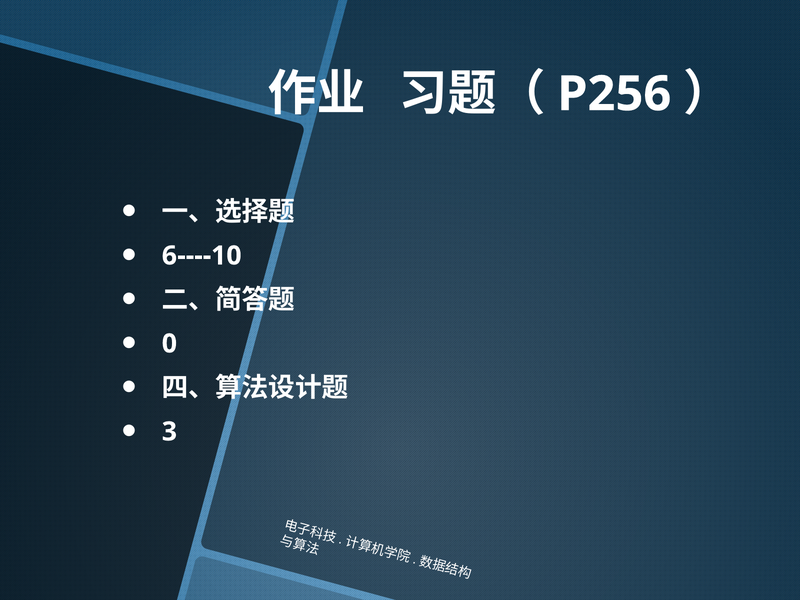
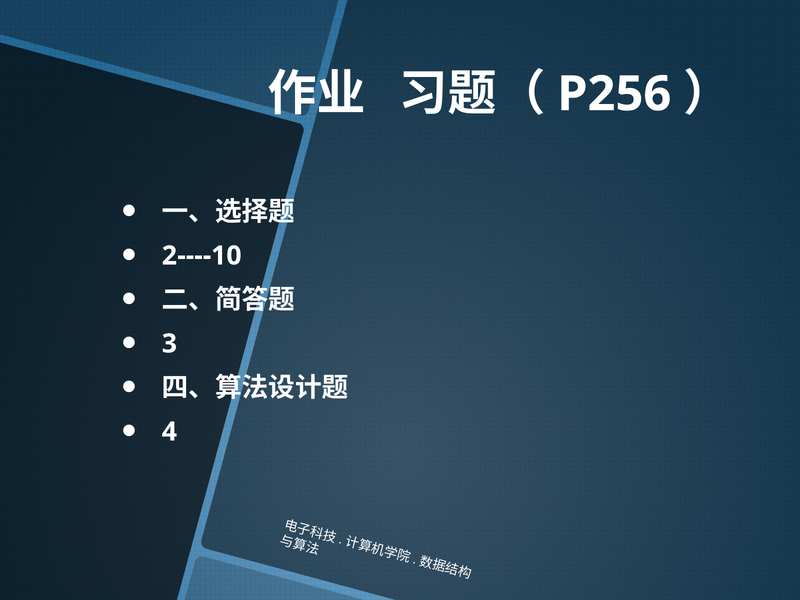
6----10: 6----10 -> 2----10 (202, 256)
0: 0 -> 3 (169, 344)
3: 3 -> 4 (169, 432)
